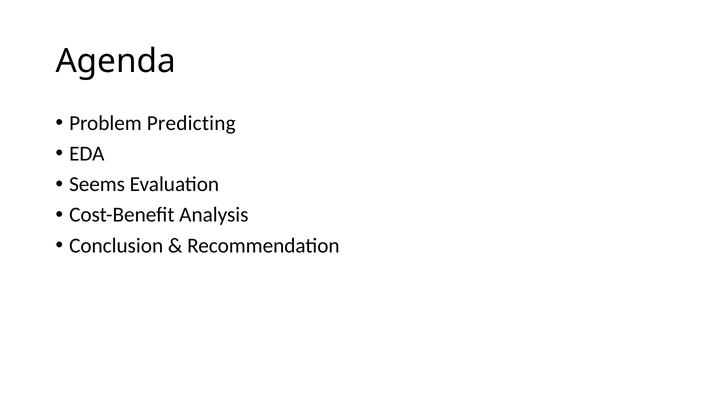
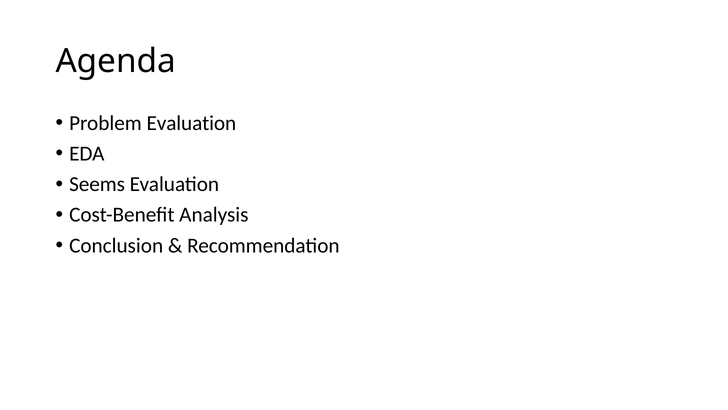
Problem Predicting: Predicting -> Evaluation (191, 123)
